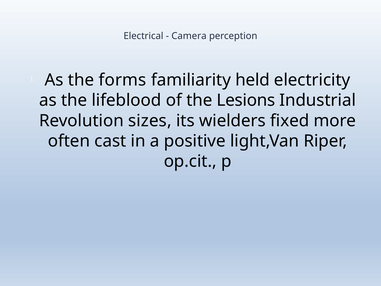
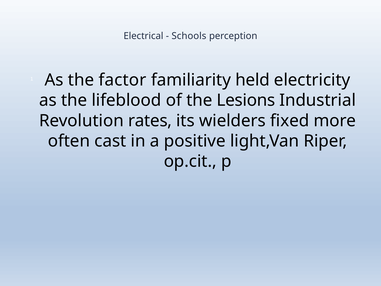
Camera: Camera -> Schools (189, 36)
forms: forms -> factor (122, 80)
sizes: sizes -> rates (150, 121)
